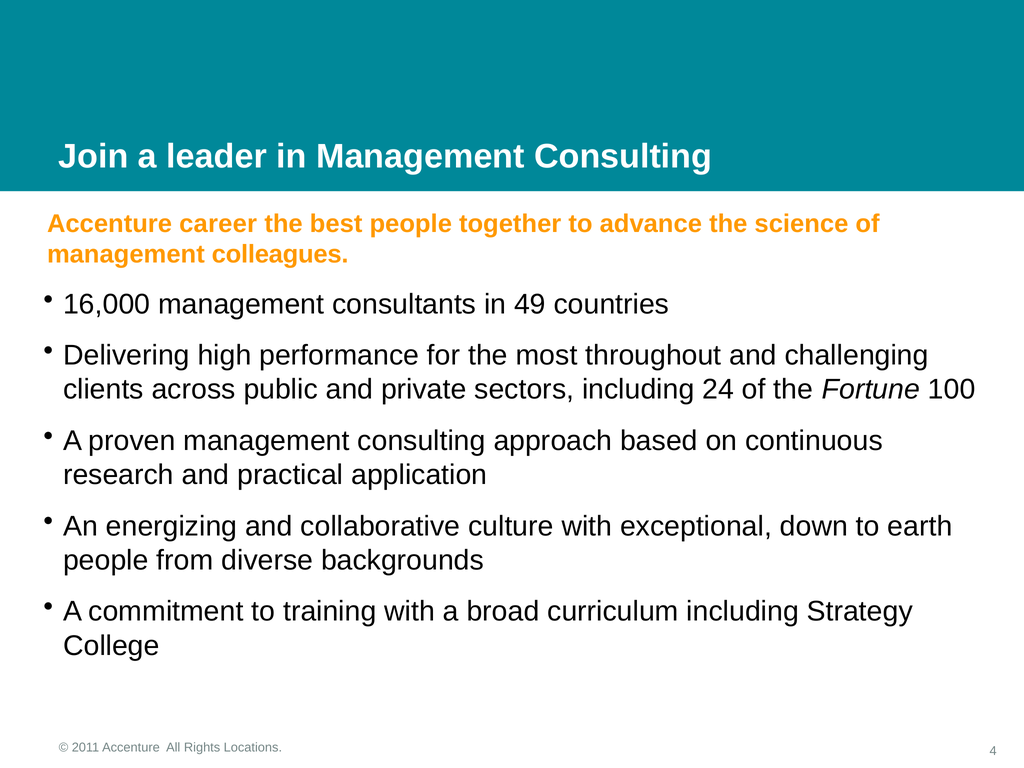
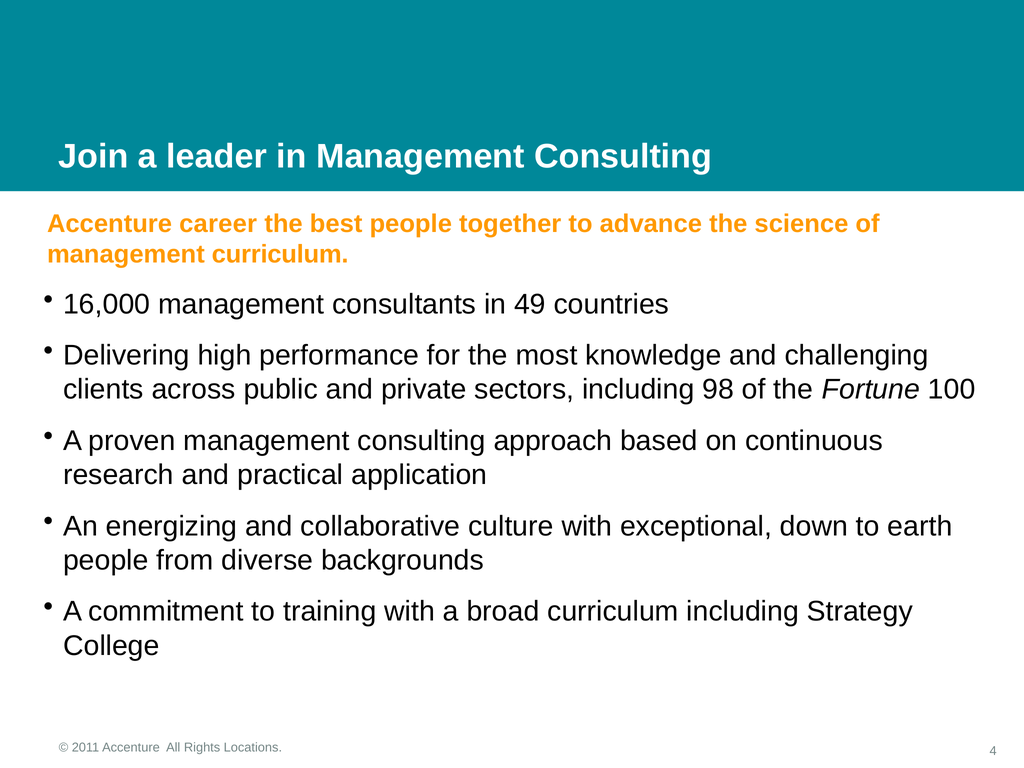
management colleagues: colleagues -> curriculum (280, 255)
throughout: throughout -> knowledge (653, 355)
24: 24 -> 98 (718, 390)
